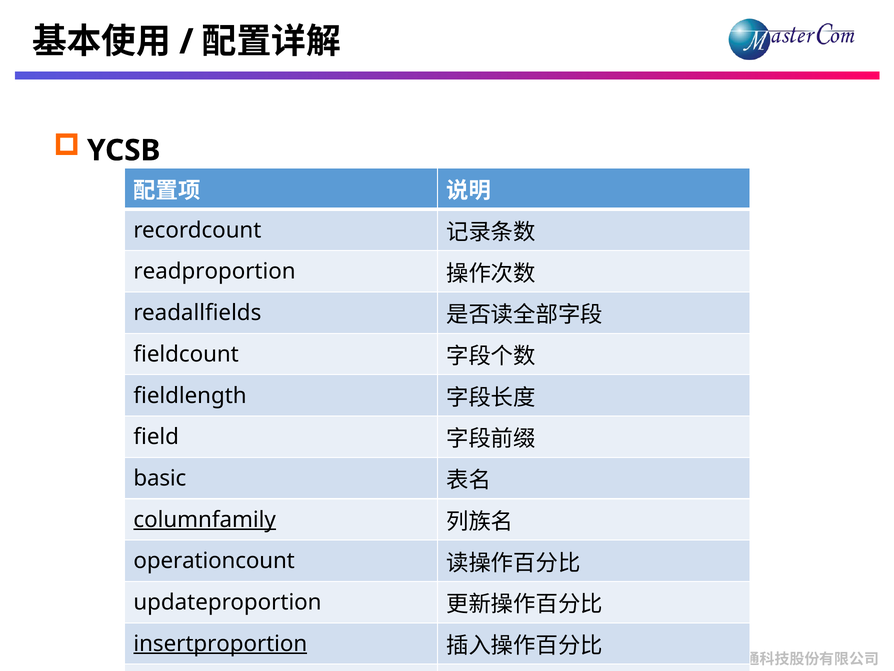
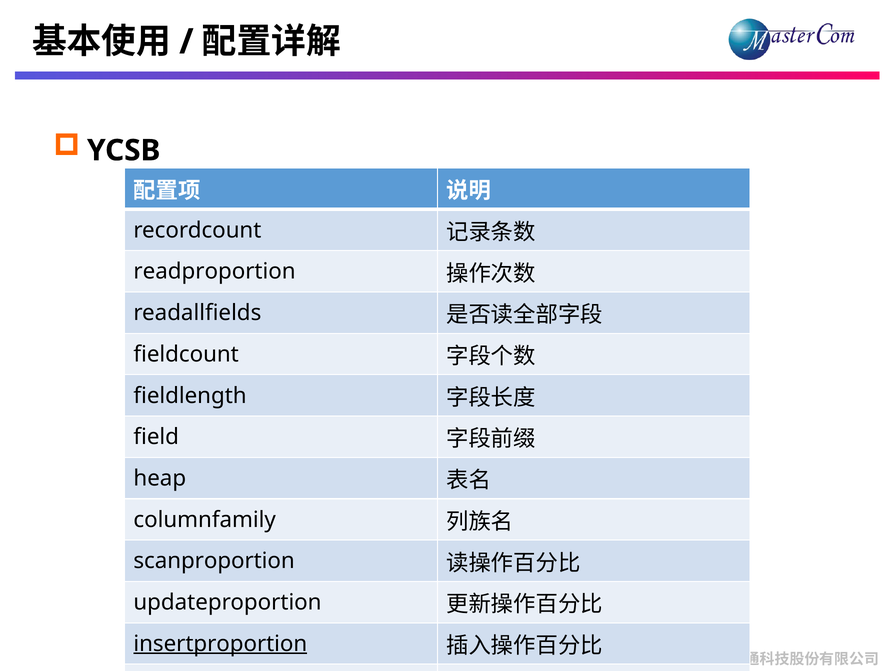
basic: basic -> heap (160, 478)
columnfamily underline: present -> none (205, 519)
operationcount: operationcount -> scanproportion (214, 561)
